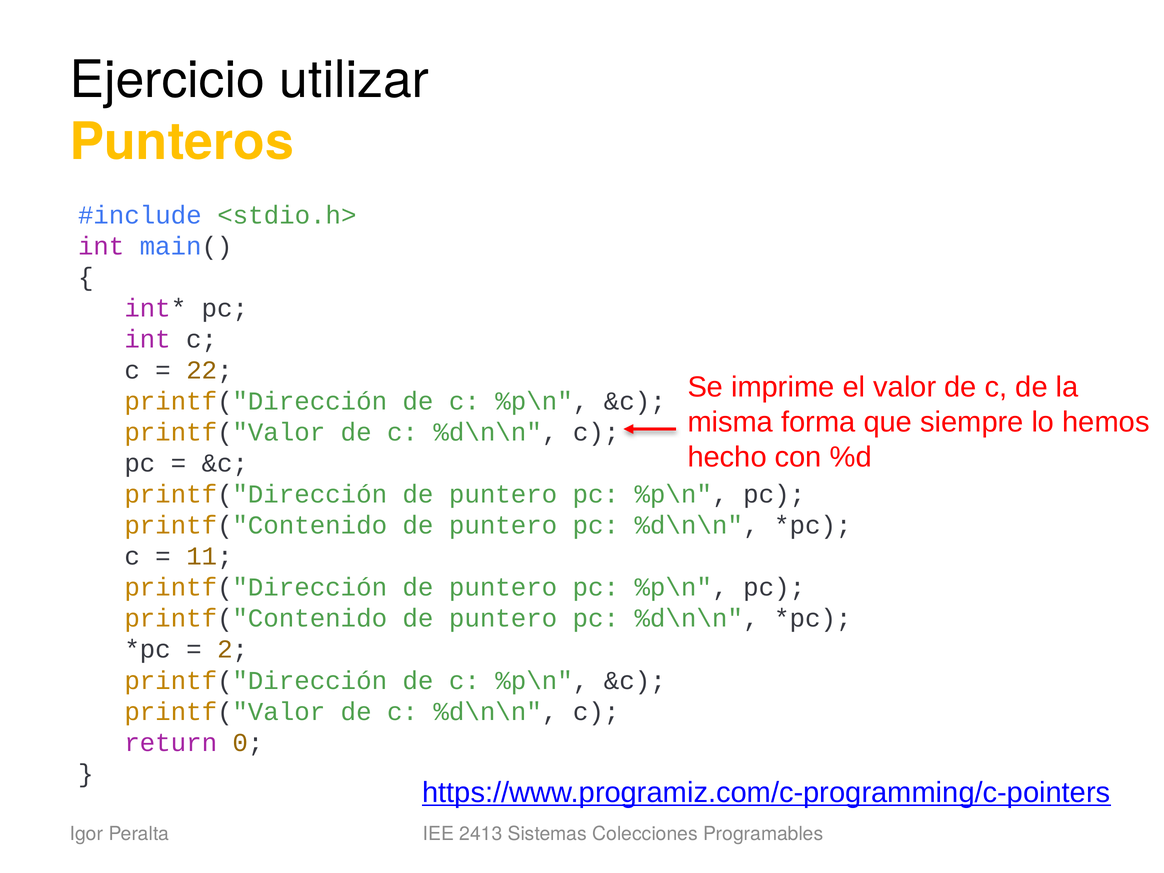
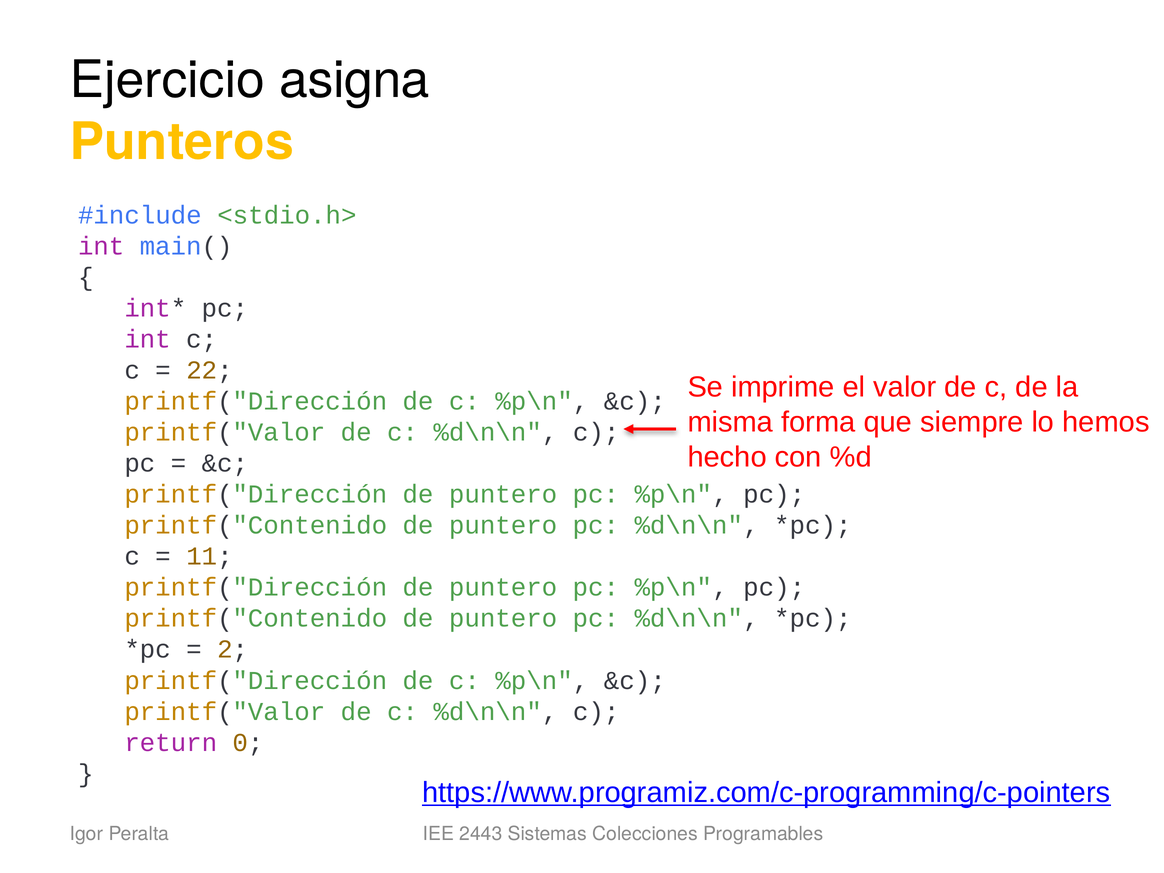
utilizar: utilizar -> asigna (355, 80)
2413: 2413 -> 2443 (481, 834)
